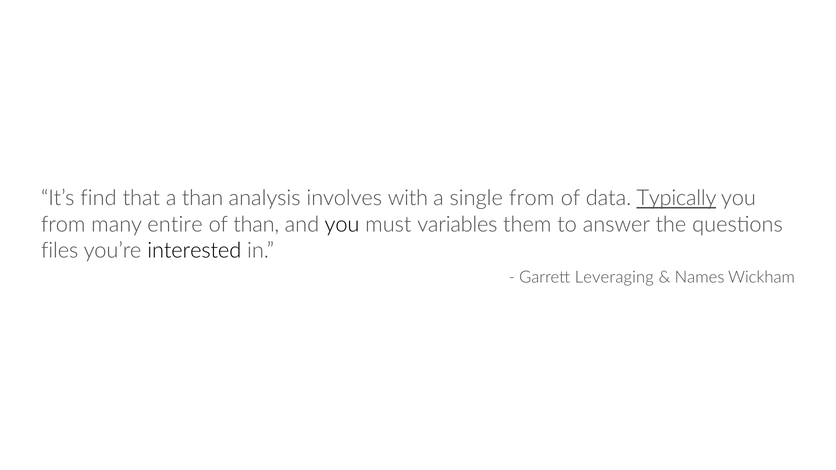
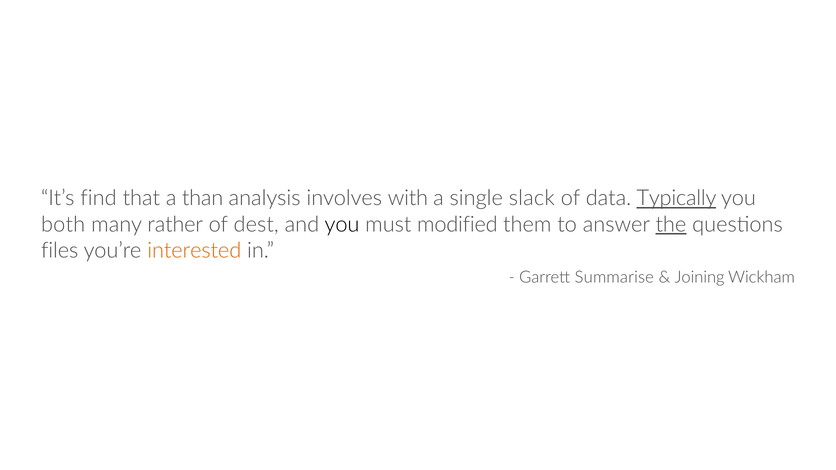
single from: from -> slack (532, 198)
from: from -> both (63, 225)
entire: entire -> rather (175, 225)
of than: than -> dest (256, 225)
variables: variables -> modified (457, 225)
the underline: none -> present (671, 225)
interested colour: black -> orange (194, 251)
Leveraging: Leveraging -> Summarise (614, 278)
Names: Names -> Joining (700, 278)
